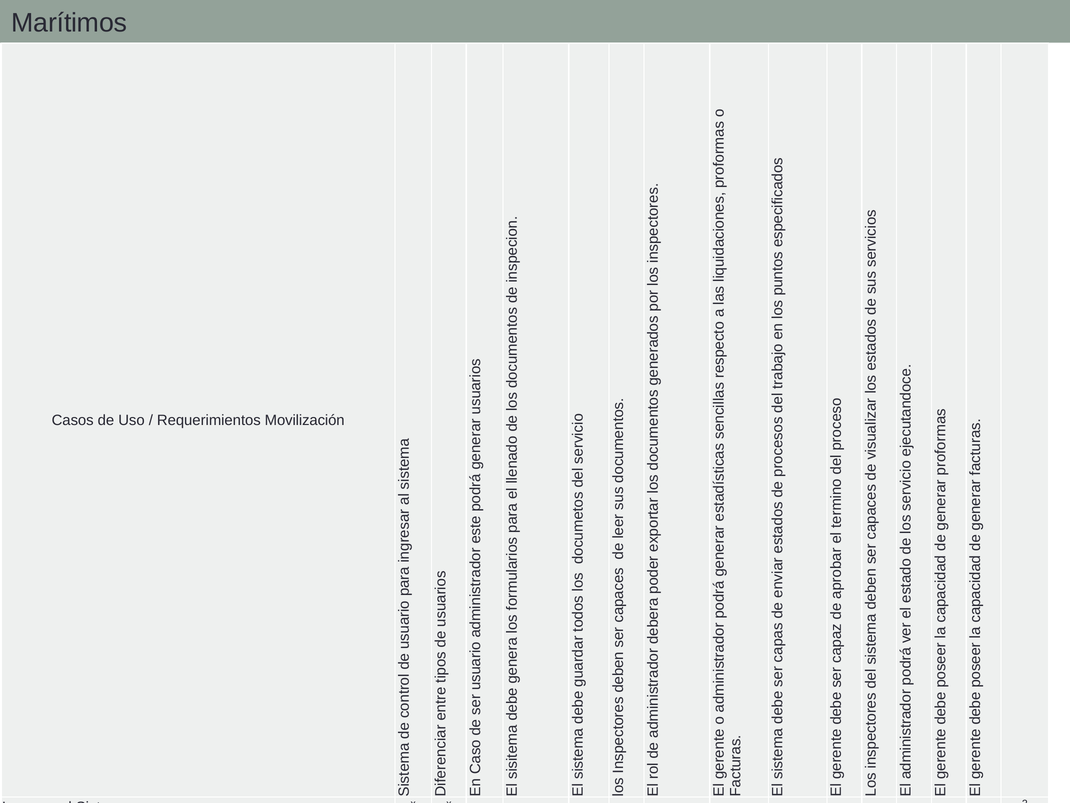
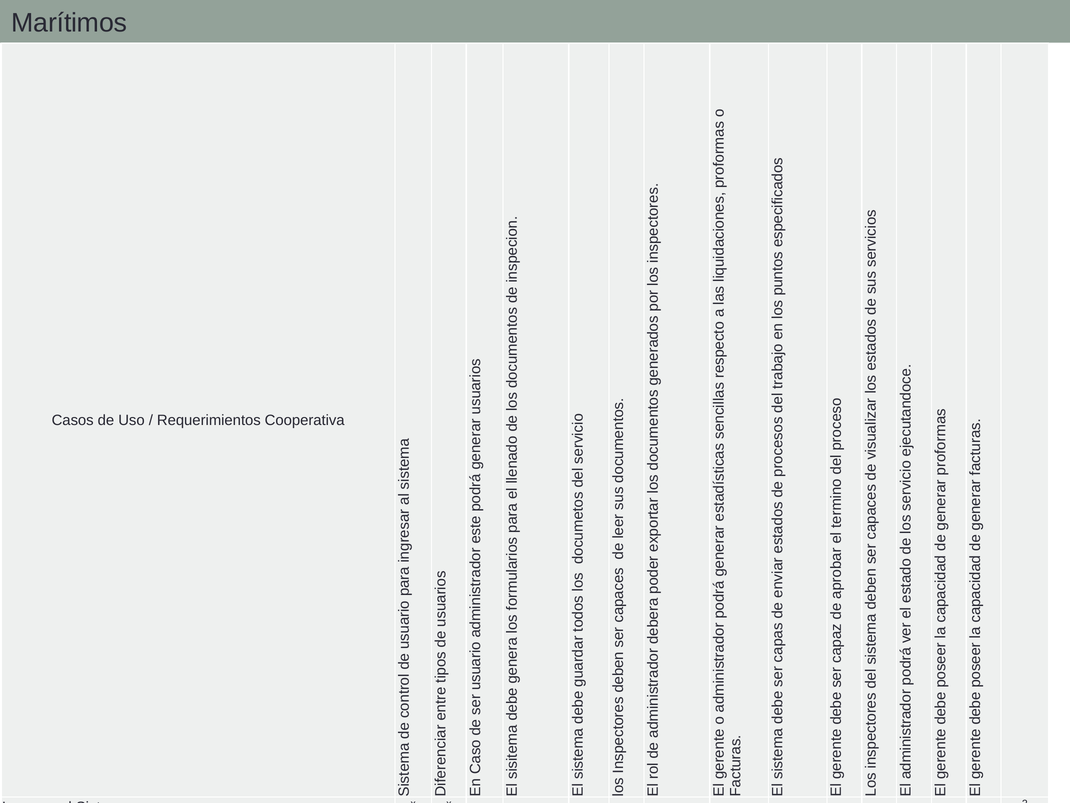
Movilización: Movilización -> Cooperativa (305, 420)
